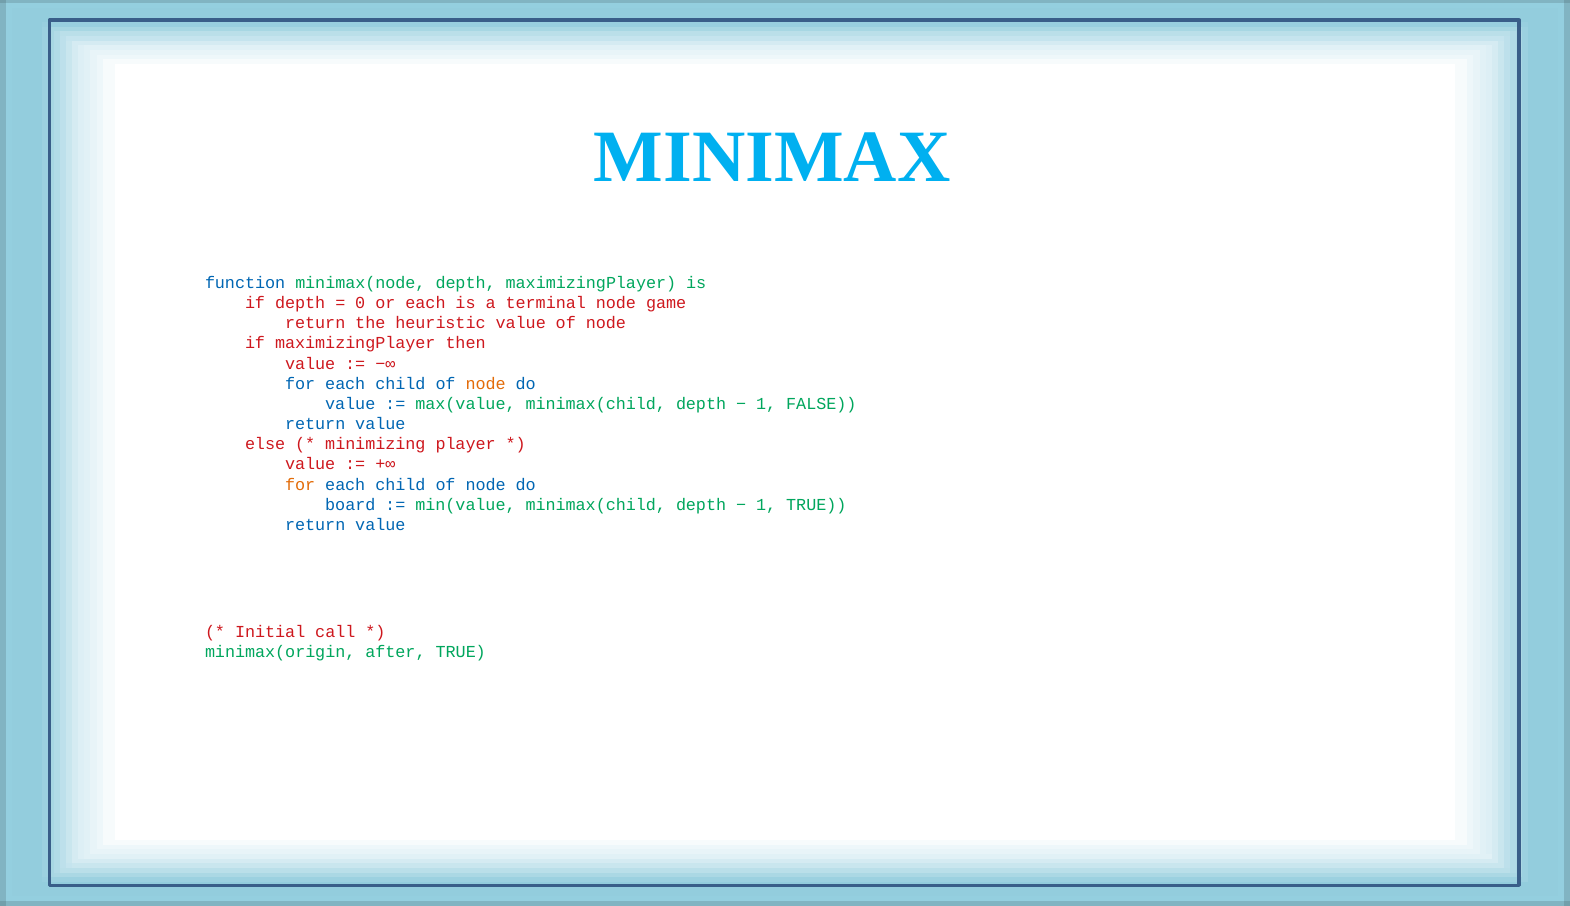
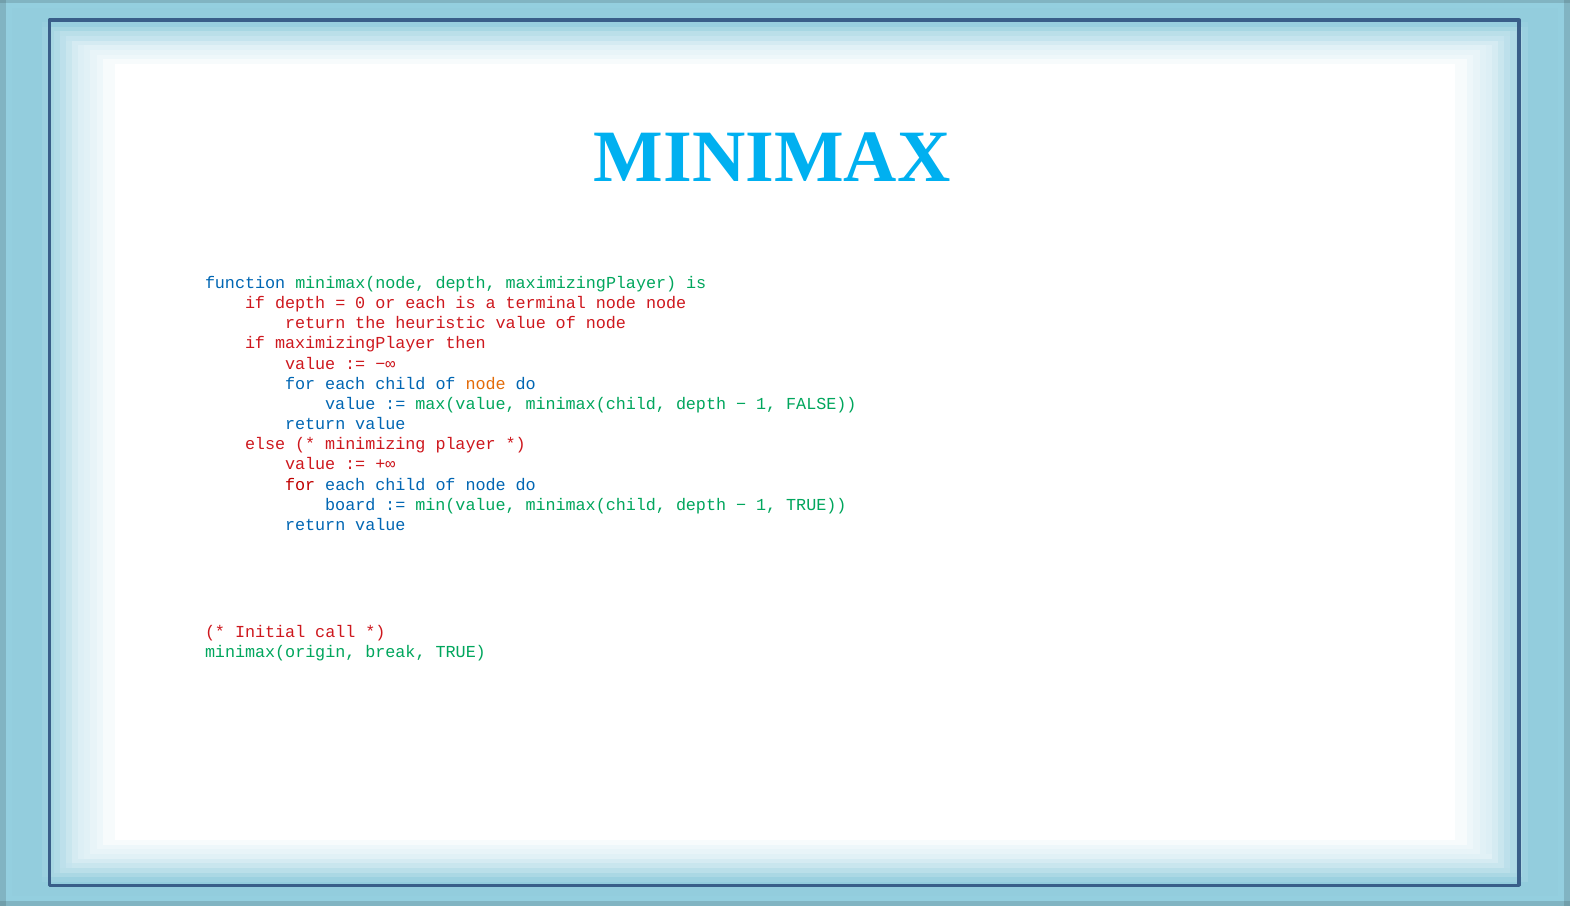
node game: game -> node (666, 303)
for colour: orange -> red (300, 484)
after: after -> break (395, 652)
